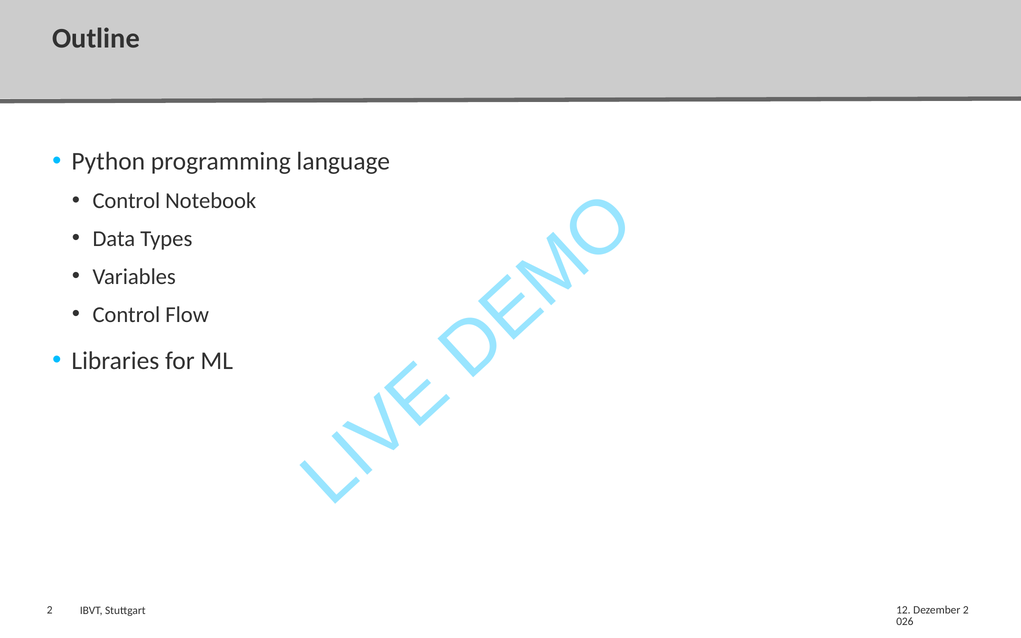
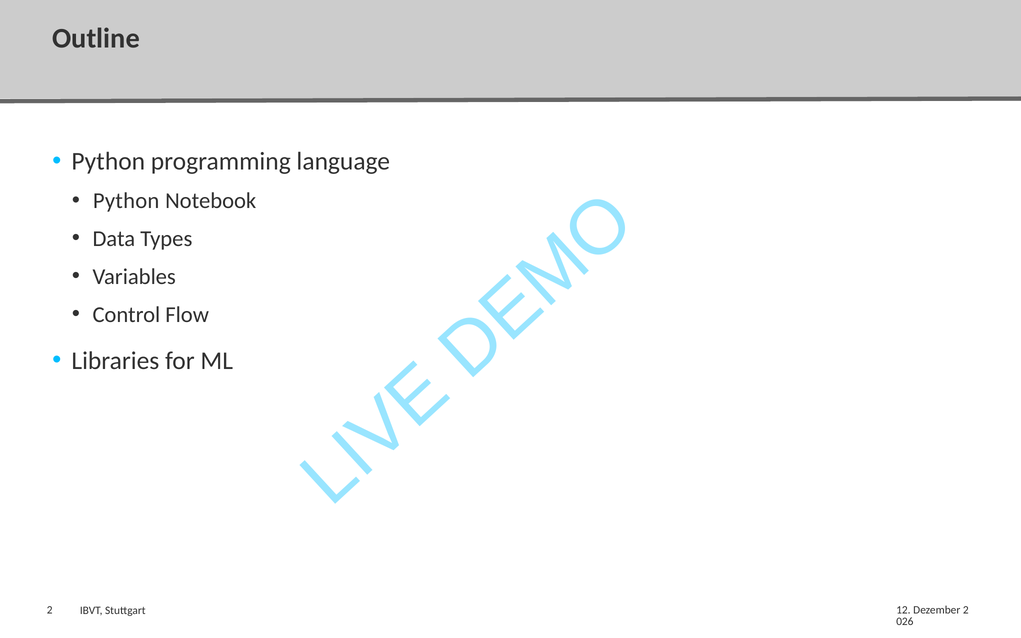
Control: Control -> Python (126, 201)
